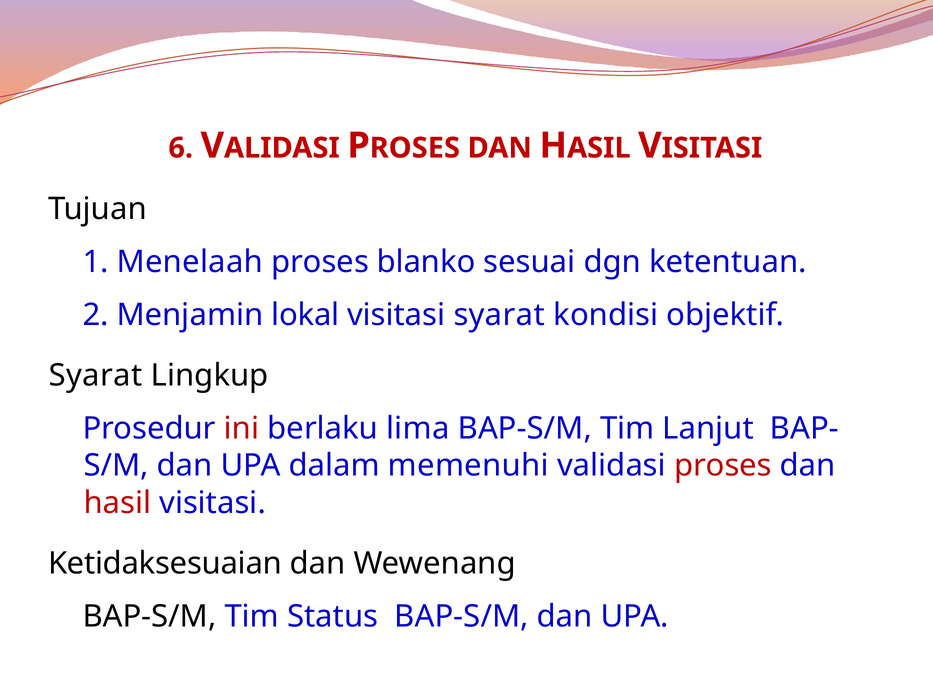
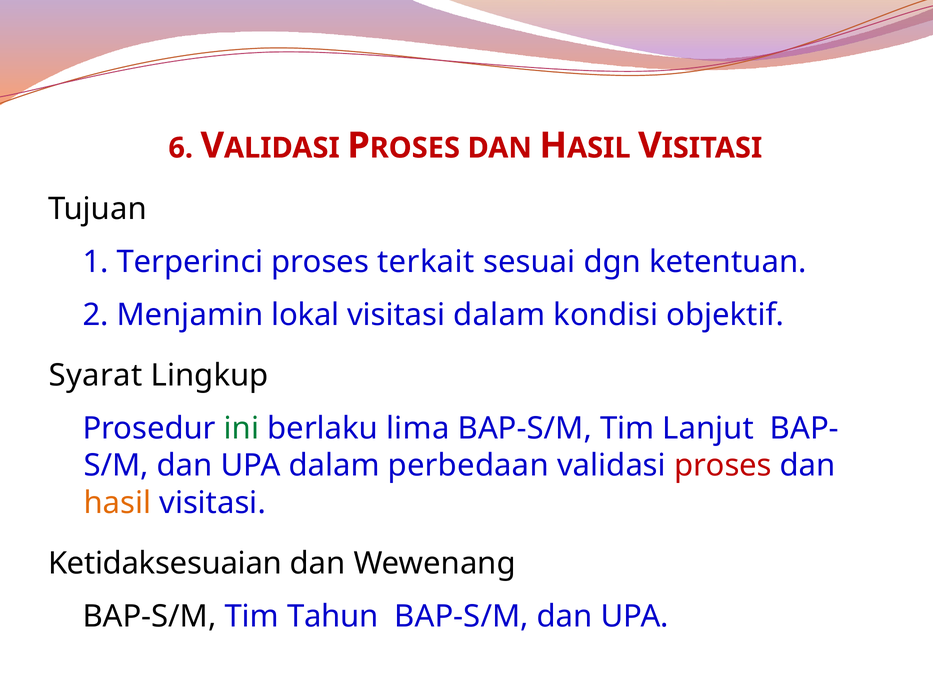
Menelaah: Menelaah -> Terperinci (190, 262)
blanko: blanko -> terkait (426, 262)
visitasi syarat: syarat -> dalam (499, 315)
ini colour: red -> green (242, 428)
memenuhi: memenuhi -> perbedaan (468, 465)
hasil colour: red -> orange (117, 503)
Status: Status -> Tahun (333, 616)
